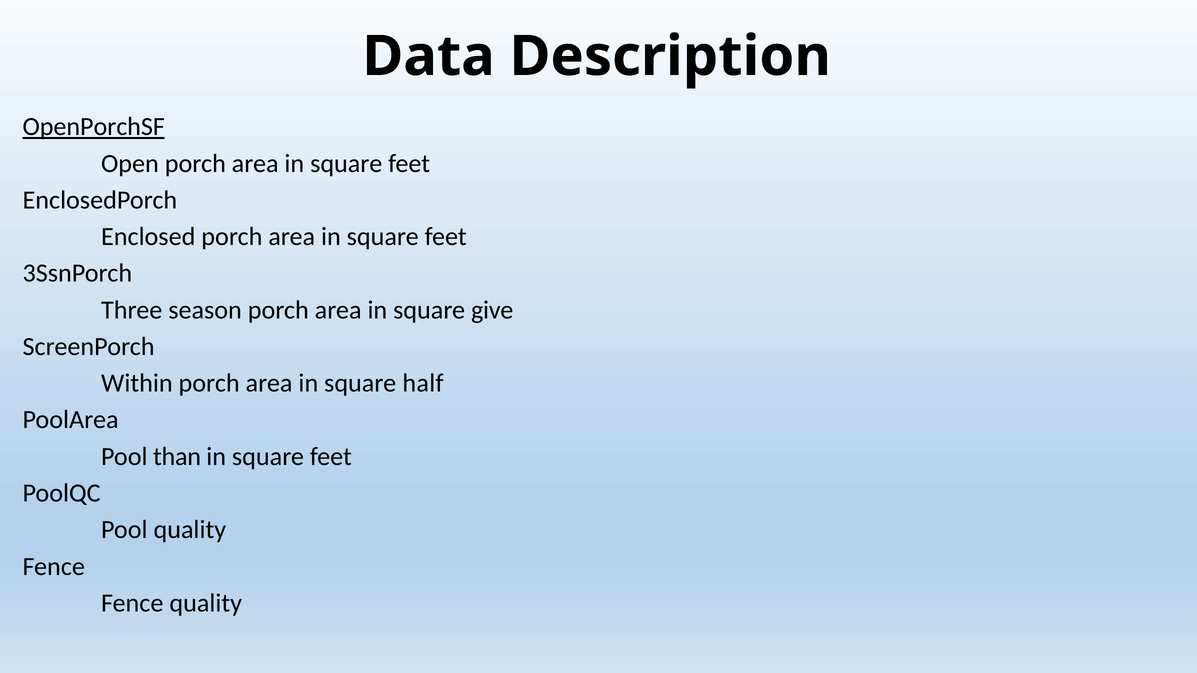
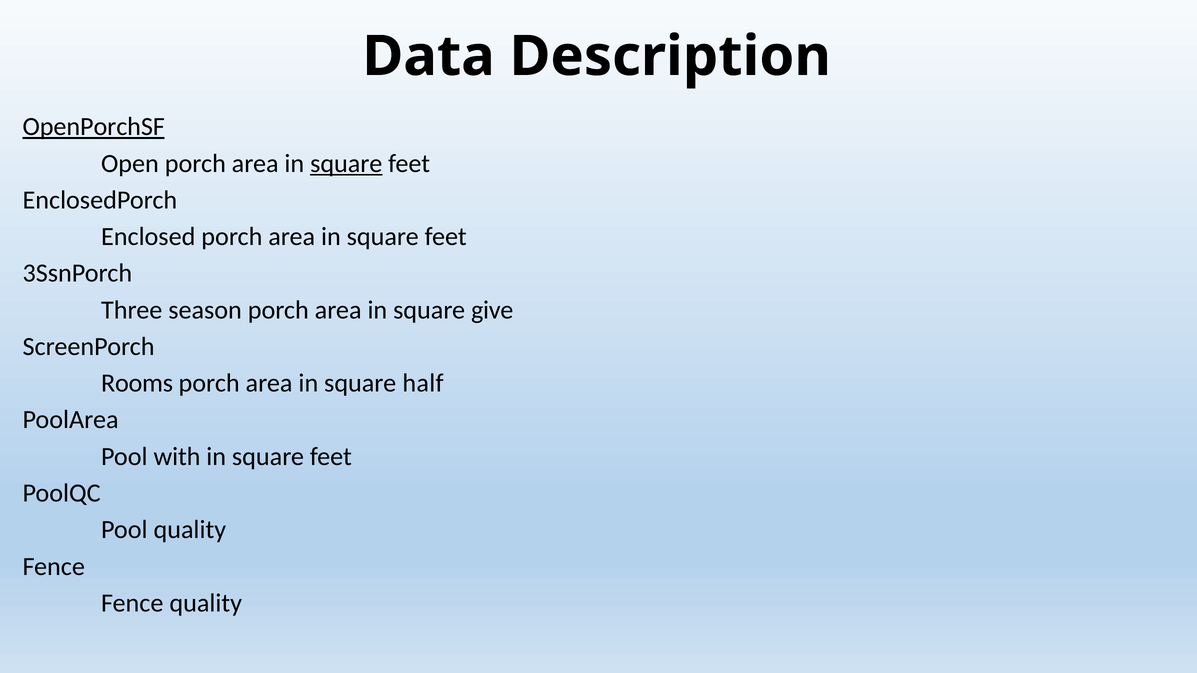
square underline: none -> present (346, 163)
Within: Within -> Rooms (137, 383)
than: than -> with (177, 457)
